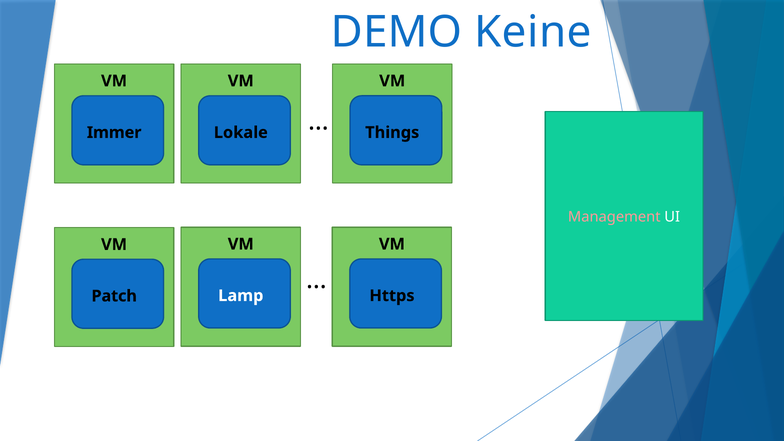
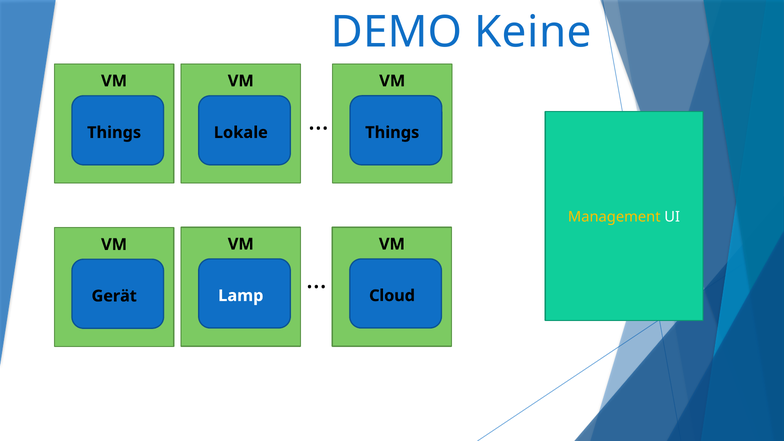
Immer: Immer -> Things (114, 133)
Management colour: pink -> yellow (614, 217)
Https: Https -> Cloud (392, 296)
Patch: Patch -> Gerät (114, 296)
